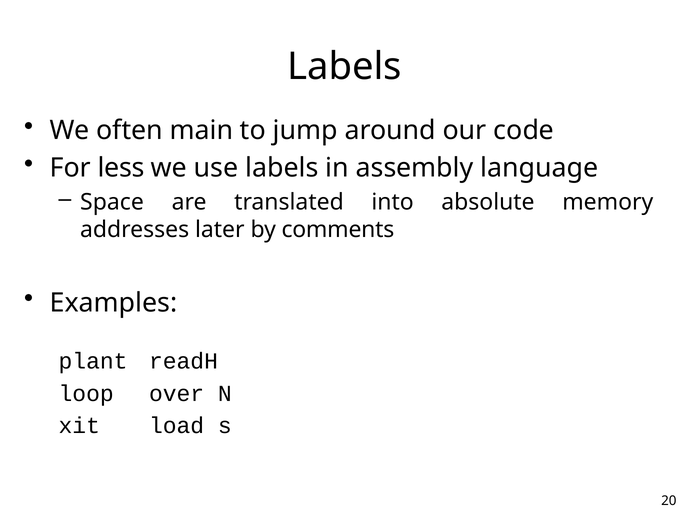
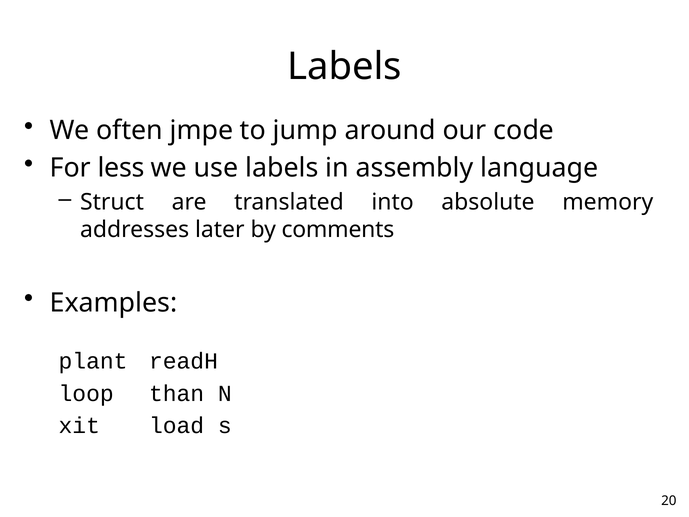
main: main -> jmpe (202, 131)
Space: Space -> Struct (112, 202)
over: over -> than (177, 393)
